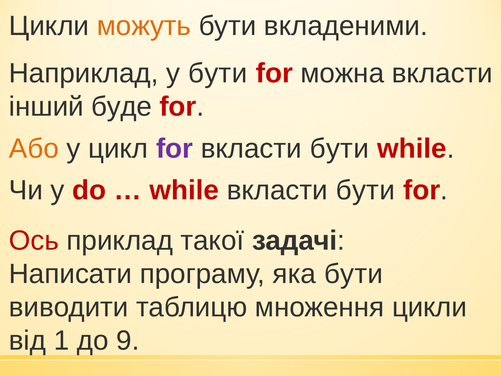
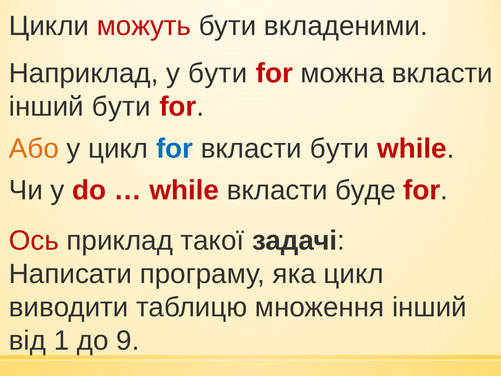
можуть colour: orange -> red (144, 26)
інший буде: буде -> бути (121, 106)
for colour: purple -> blue (175, 149)
while вкласти бути: бути -> буде (366, 190)
яка бути: бути -> цикл (354, 274)
множення цикли: цикли -> інший (429, 307)
